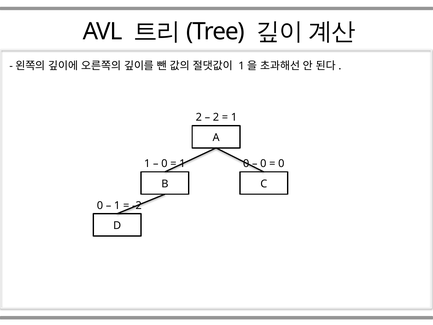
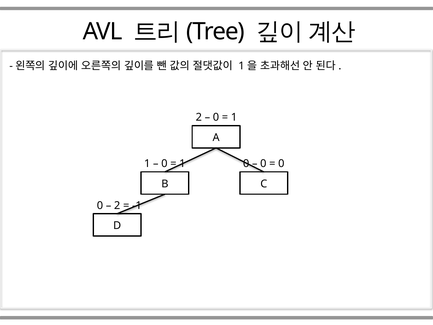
2: 2 -> 0 (216, 117)
1: 1 -> 2 (117, 205)
-2: -2 -> -1 (137, 205)
